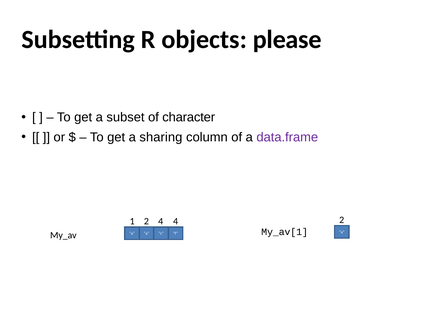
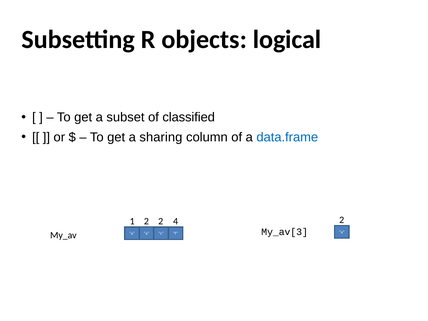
please: please -> logical (287, 39)
character: character -> classified (189, 117)
data.frame colour: purple -> blue (287, 137)
2 4: 4 -> 2 (161, 221)
My_av[1: My_av[1 -> My_av[3 (285, 232)
